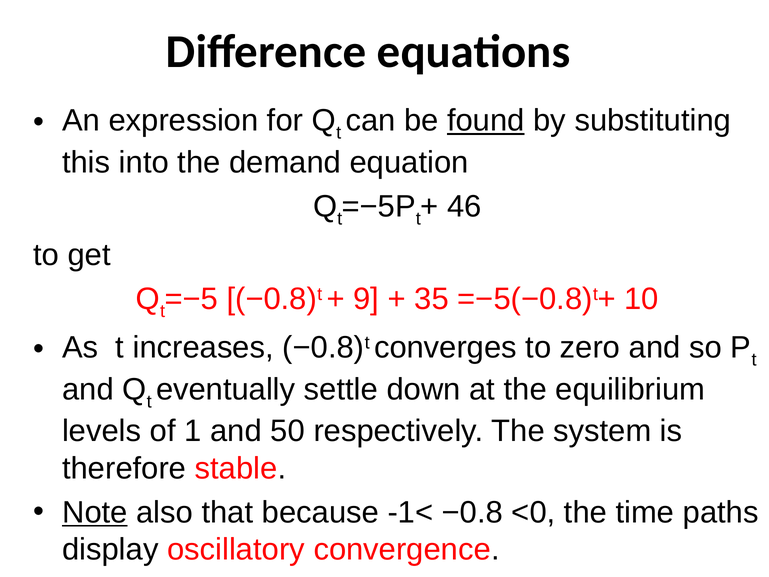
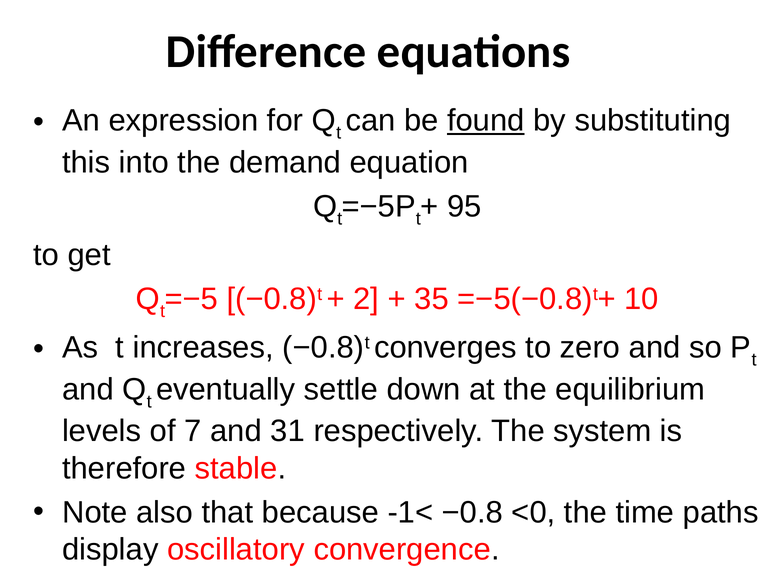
46: 46 -> 95 (464, 206)
9: 9 -> 2 (366, 299)
1: 1 -> 7 (193, 431)
50: 50 -> 31 (288, 431)
Note underline: present -> none (95, 512)
